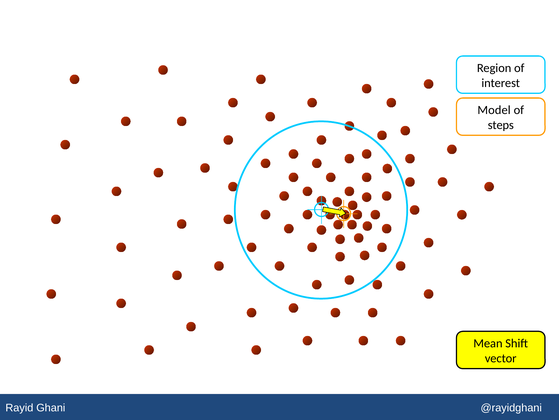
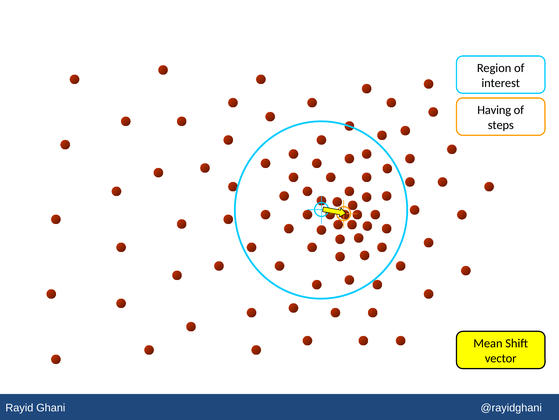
Model: Model -> Having (494, 110)
